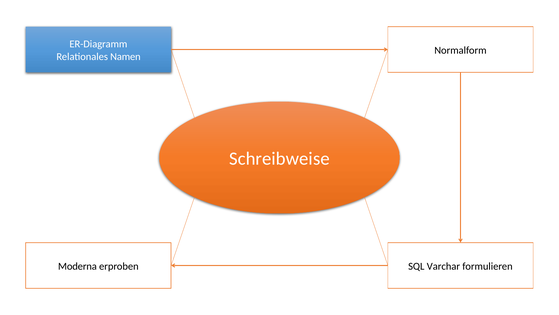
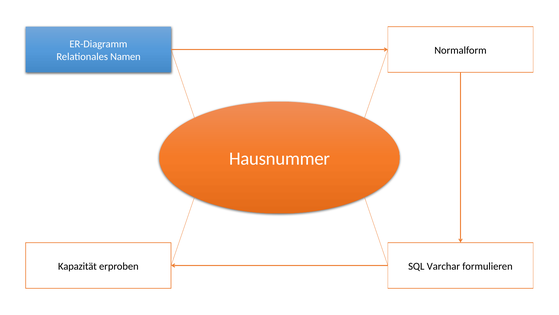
Schreibweise: Schreibweise -> Hausnummer (280, 159)
Moderna: Moderna -> Kapazität (77, 266)
